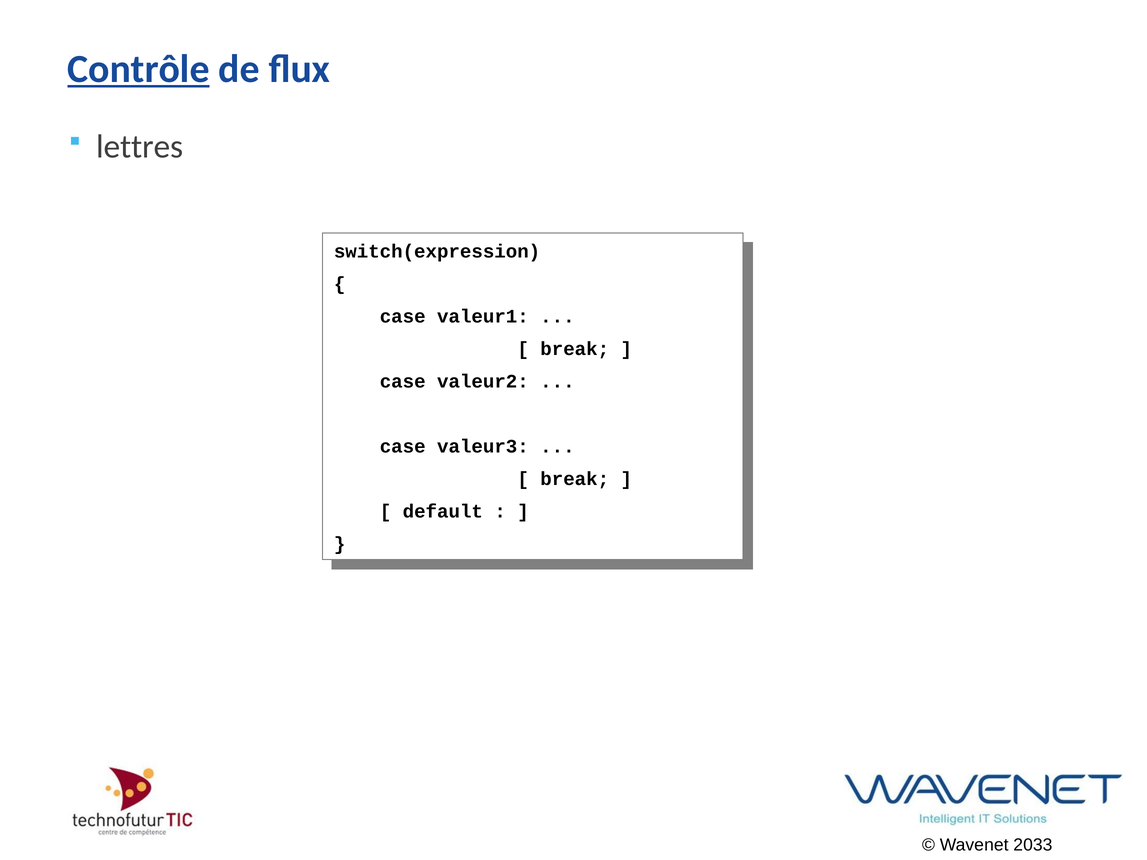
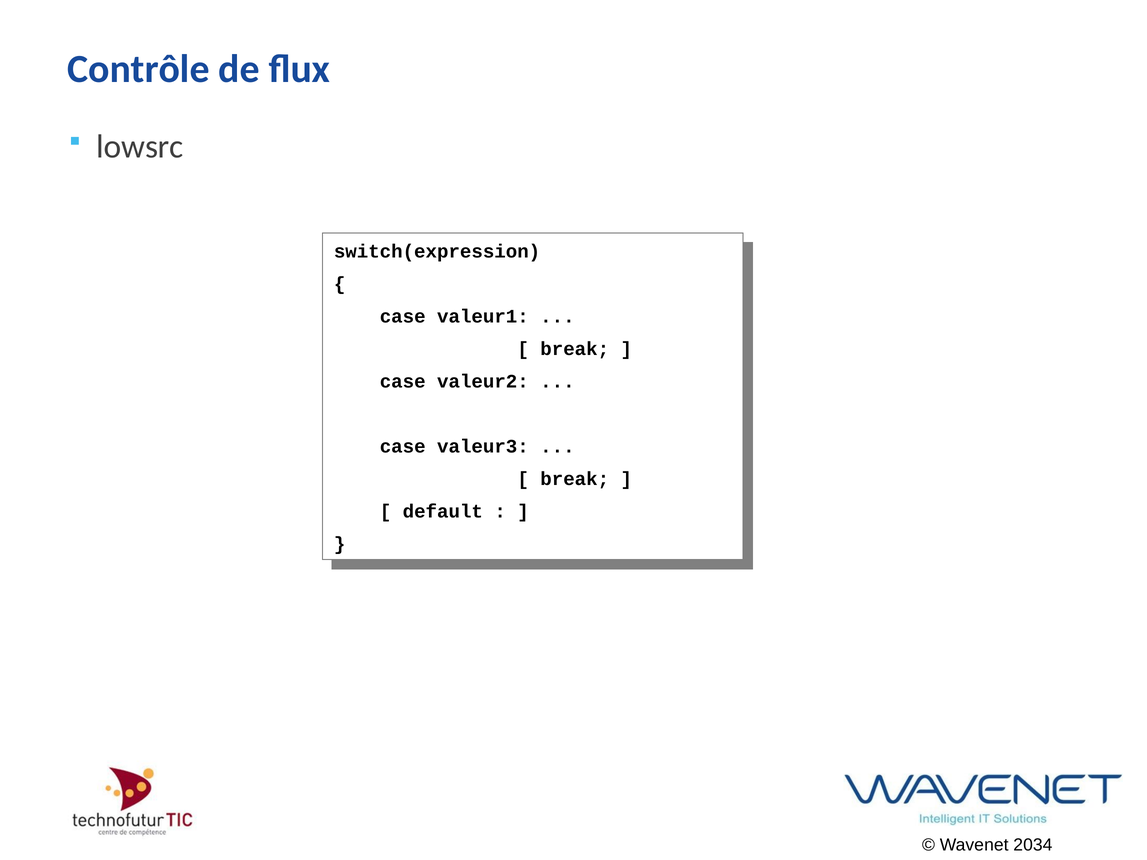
Contrôle underline: present -> none (139, 69)
lettres: lettres -> lowsrc (140, 147)
2033: 2033 -> 2034 (1033, 845)
